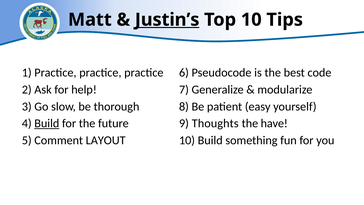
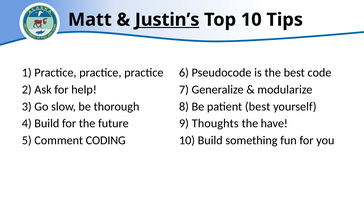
patient easy: easy -> best (258, 106)
Build underline: present -> none (47, 123)
LAYOUT: LAYOUT -> CODING (106, 140)
